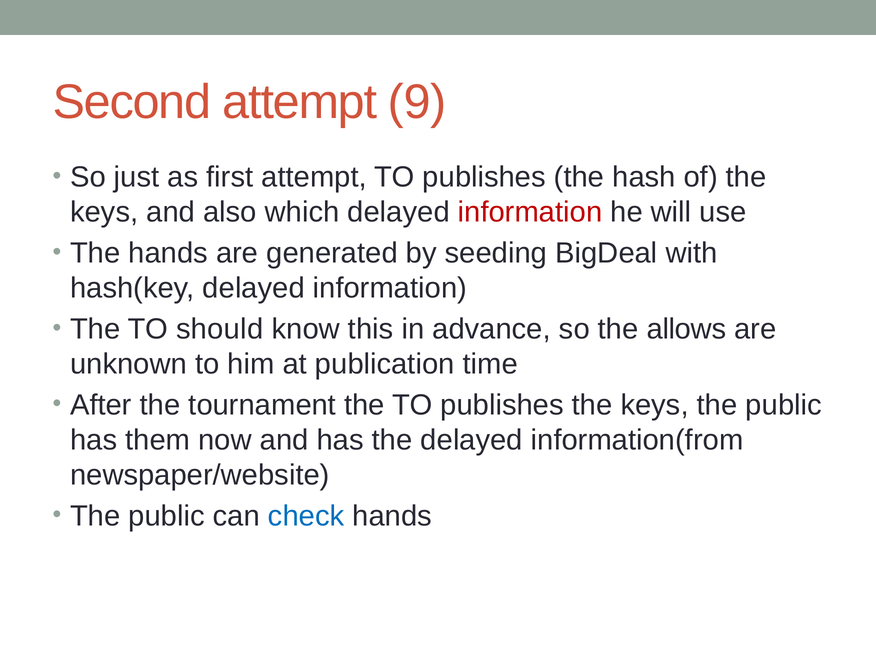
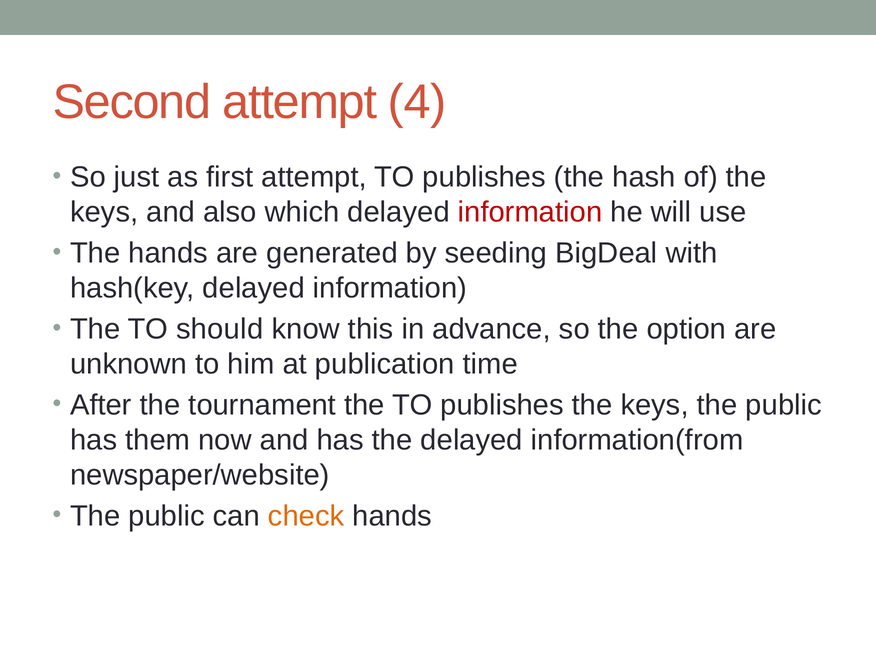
9: 9 -> 4 (417, 102)
allows: allows -> option (686, 329)
check colour: blue -> orange (306, 516)
